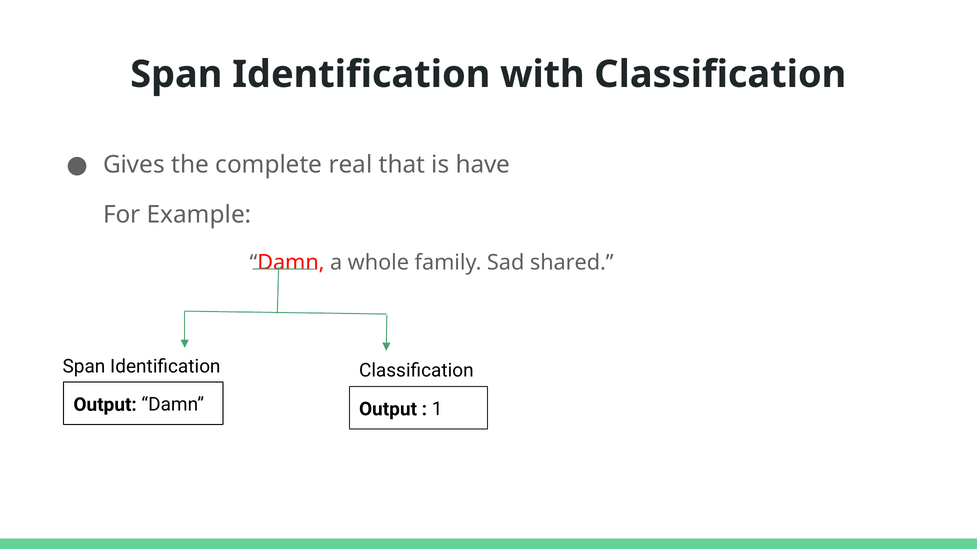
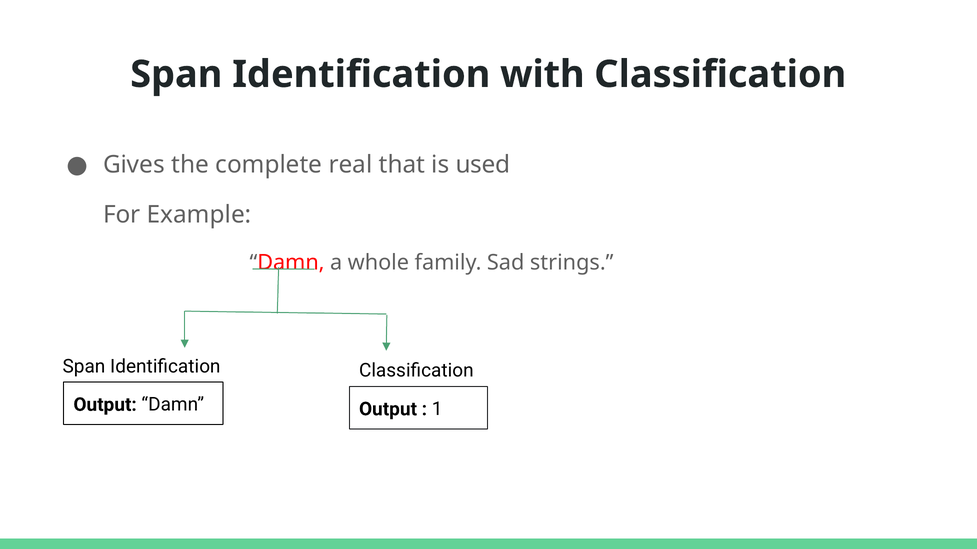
have: have -> used (483, 165)
shared: shared -> strings (572, 263)
